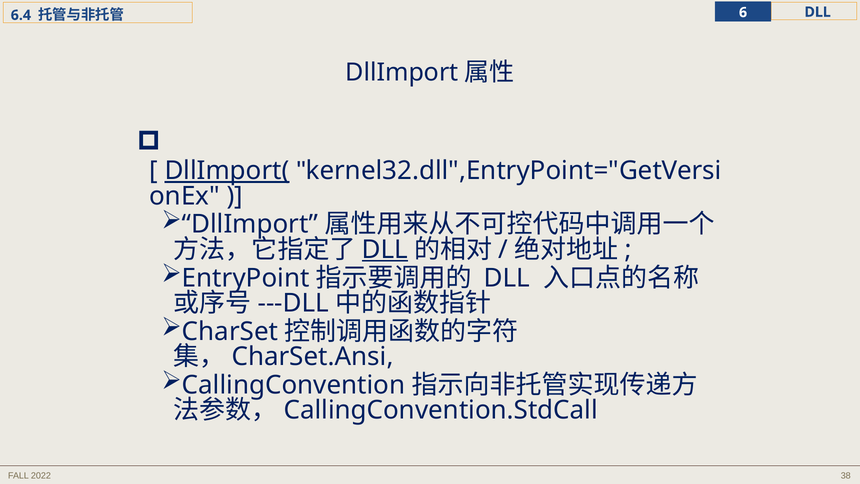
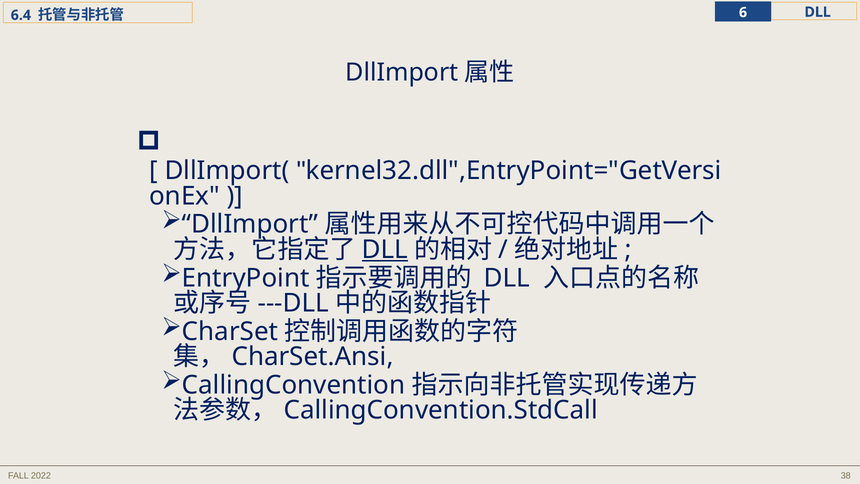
DllImport( underline: present -> none (227, 171)
